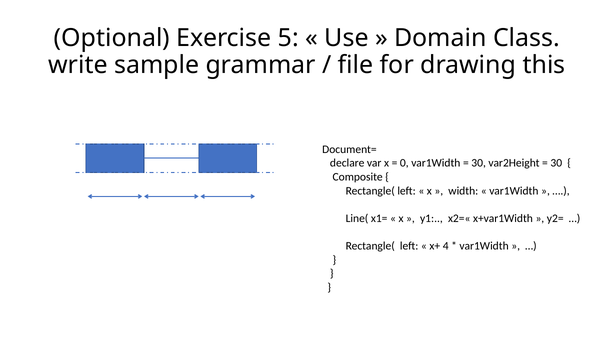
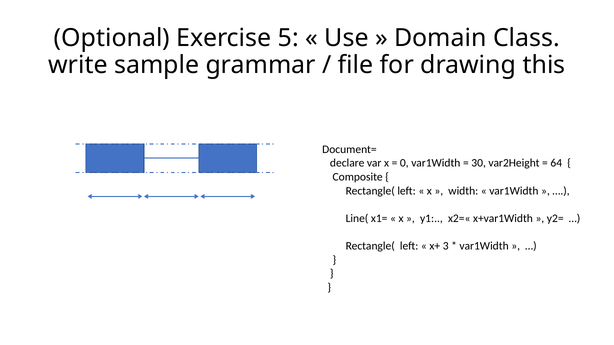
30: 30 -> 64 (556, 163)
4: 4 -> 3 (446, 246)
